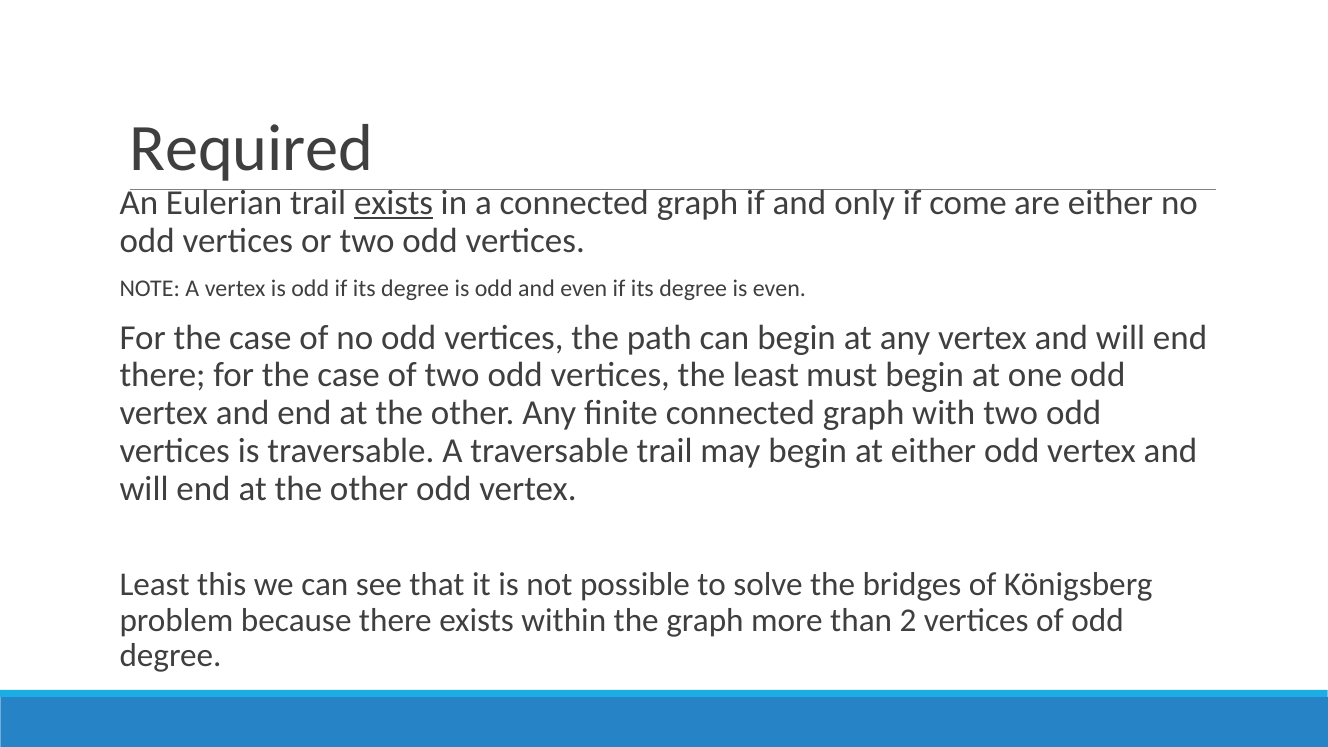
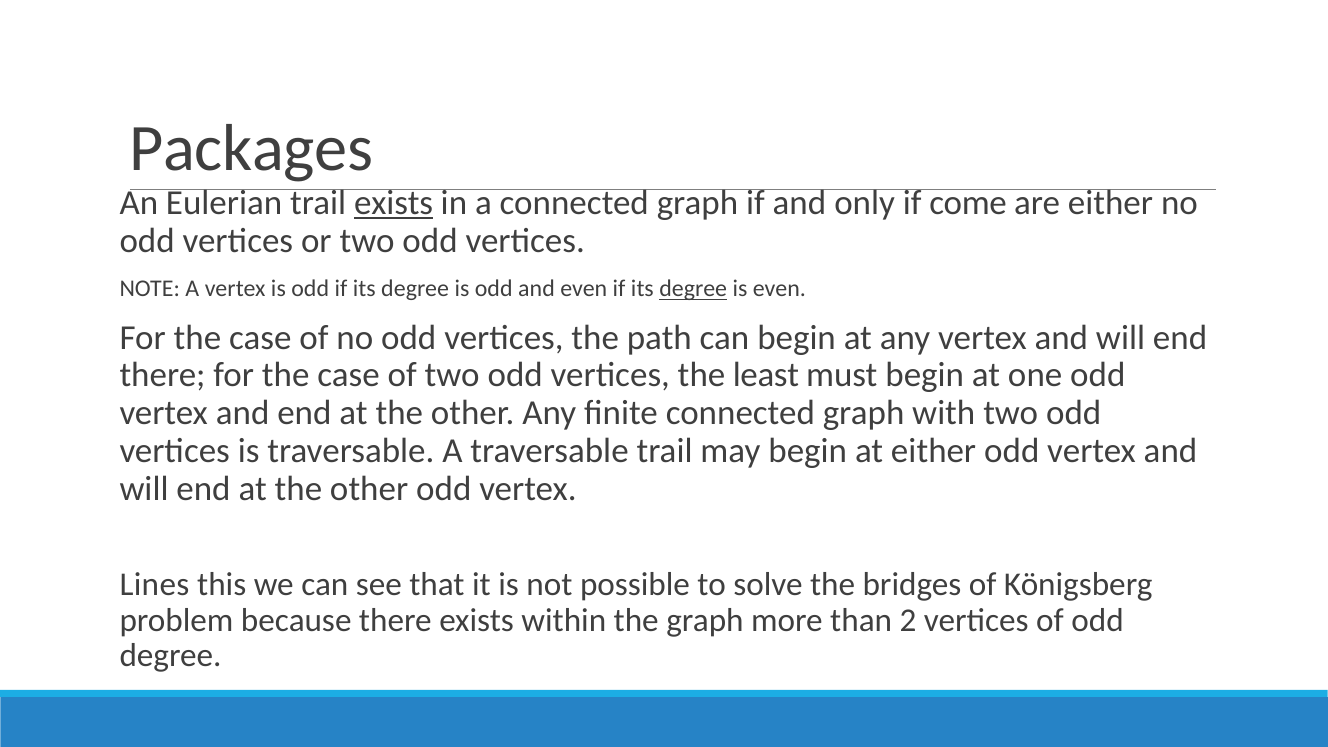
Required: Required -> Packages (251, 149)
degree underline: none -> present (693, 289)
Least: Least -> Lines (154, 584)
